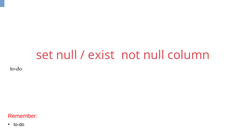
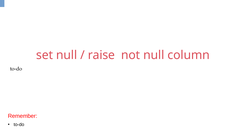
exist: exist -> raise (101, 55)
